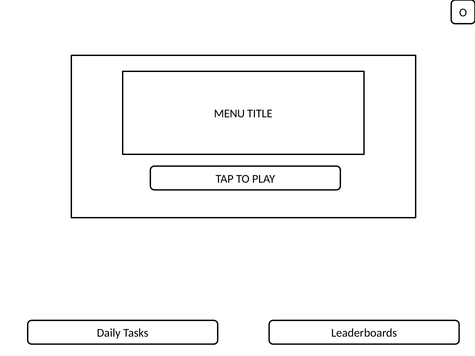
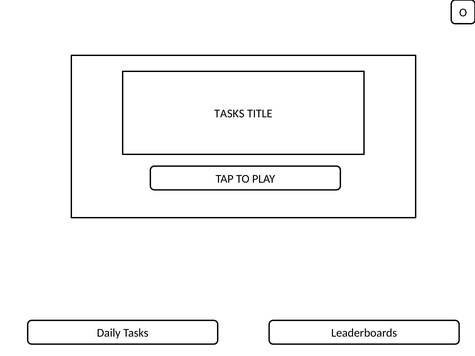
MENU: MENU -> TASKS (229, 114)
